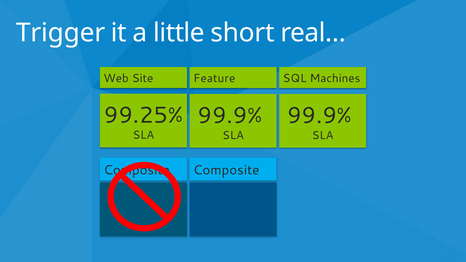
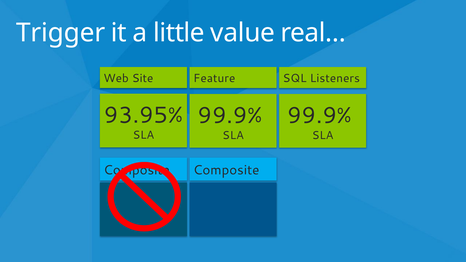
short: short -> value (243, 33)
Machines: Machines -> Listeners (335, 78)
99.25%: 99.25% -> 93.95% (143, 115)
